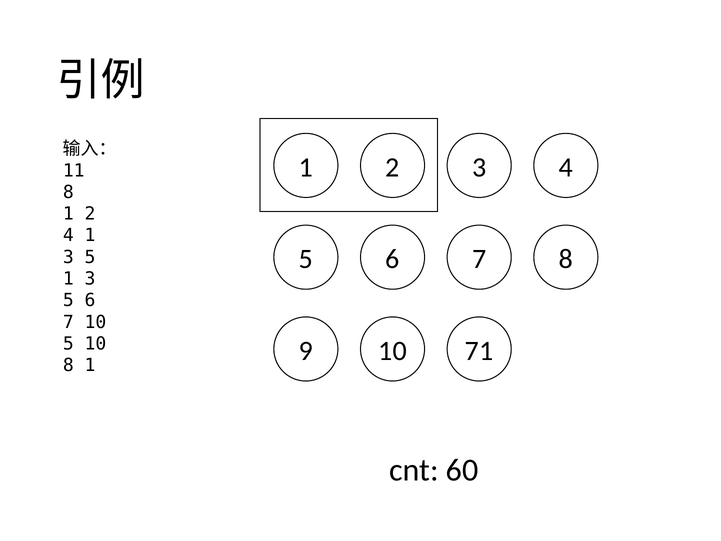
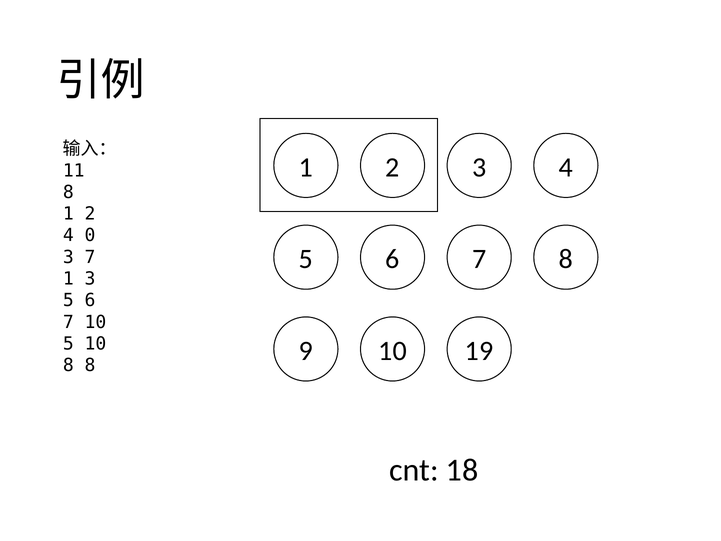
4 1: 1 -> 0 (90, 235)
5: 5 -> 7 (90, 257)
71: 71 -> 19 (479, 351)
1: 1 -> 8 (90, 365)
60: 60 -> 18 (462, 470)
